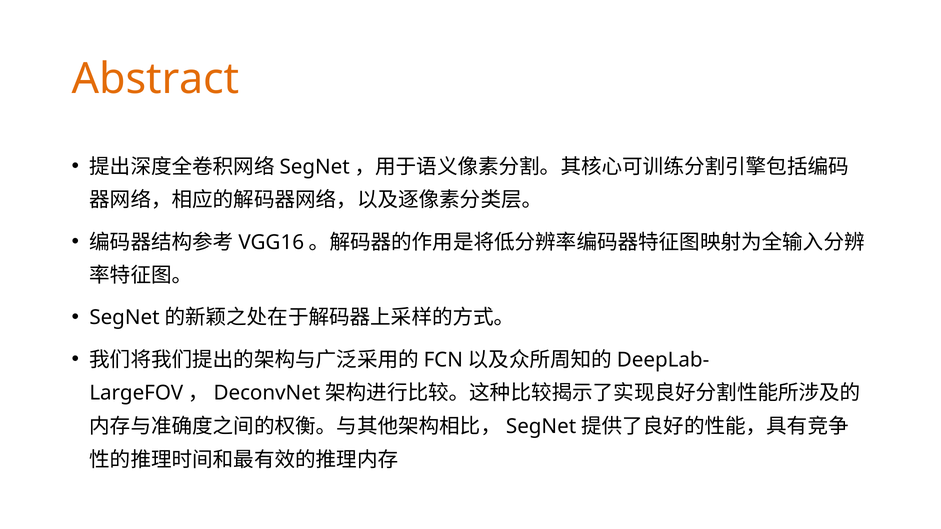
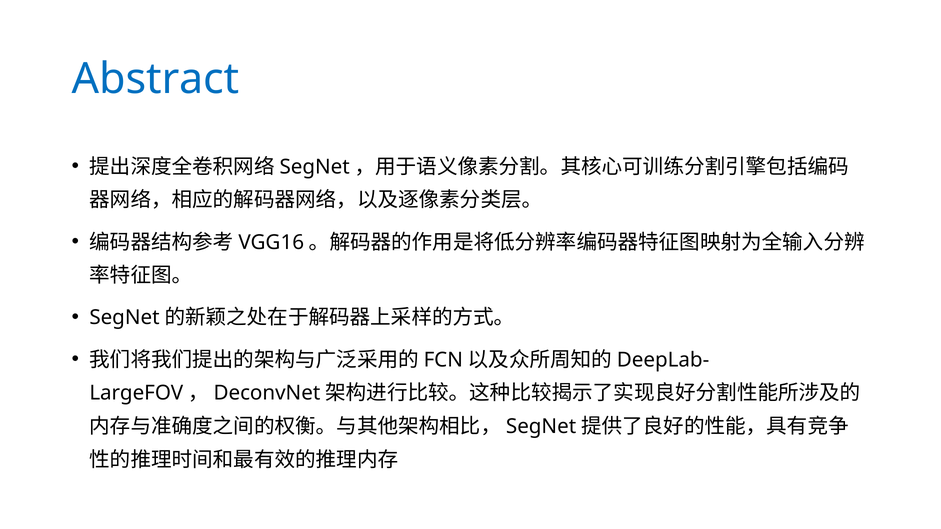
Abstract colour: orange -> blue (156, 79)
